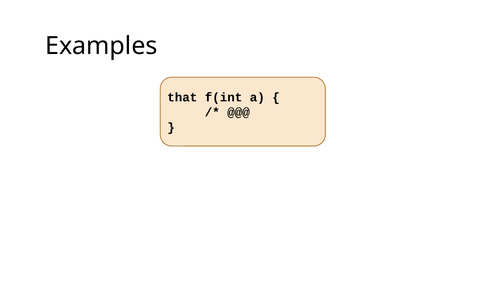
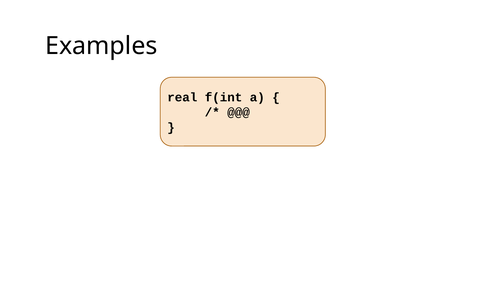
that: that -> real (182, 98)
